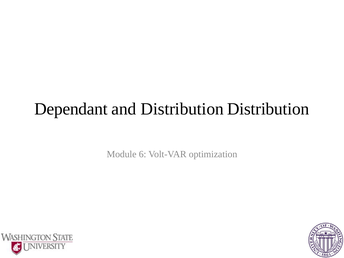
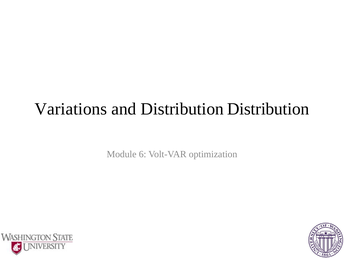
Dependant: Dependant -> Variations (71, 109)
